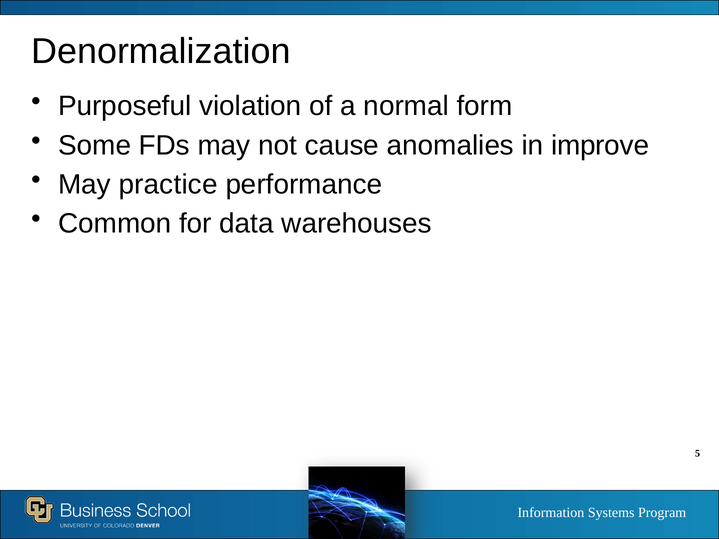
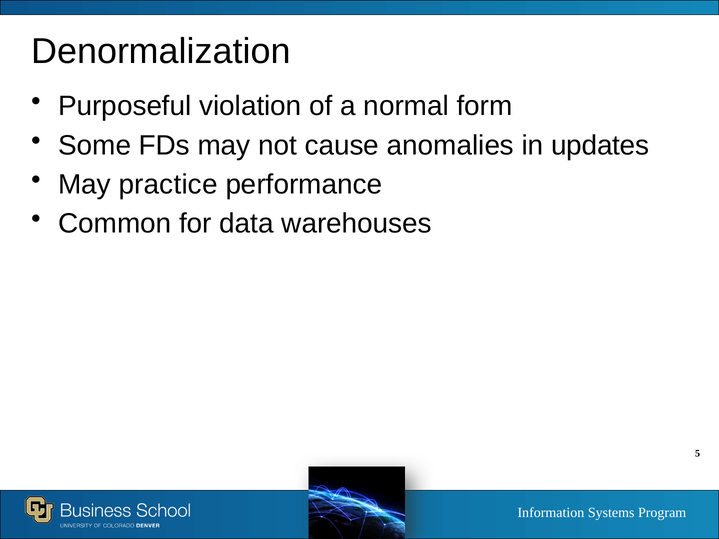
improve: improve -> updates (600, 145)
